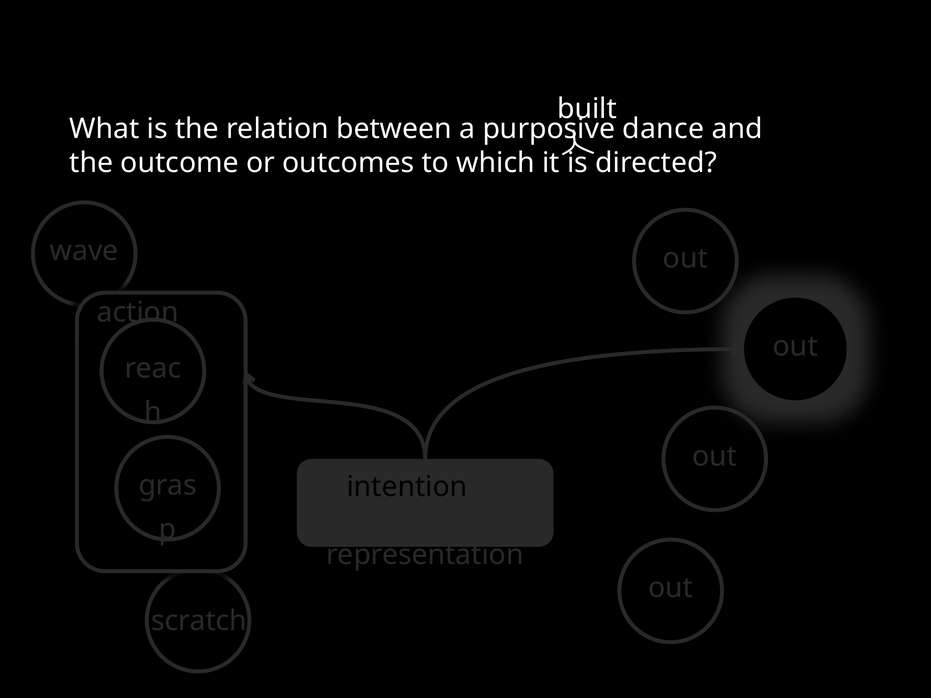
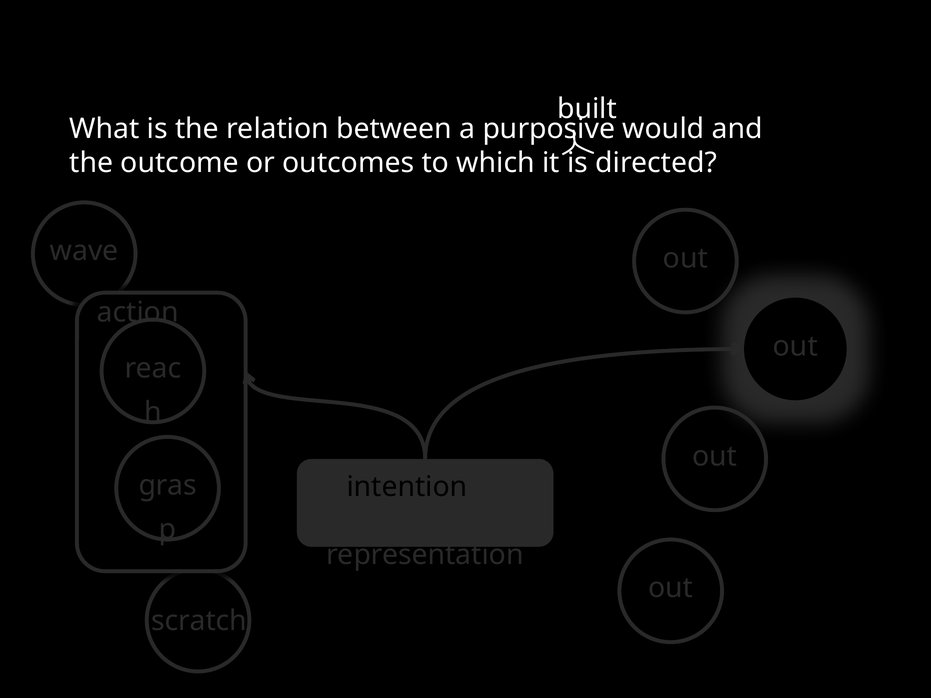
dance: dance -> would (663, 129)
